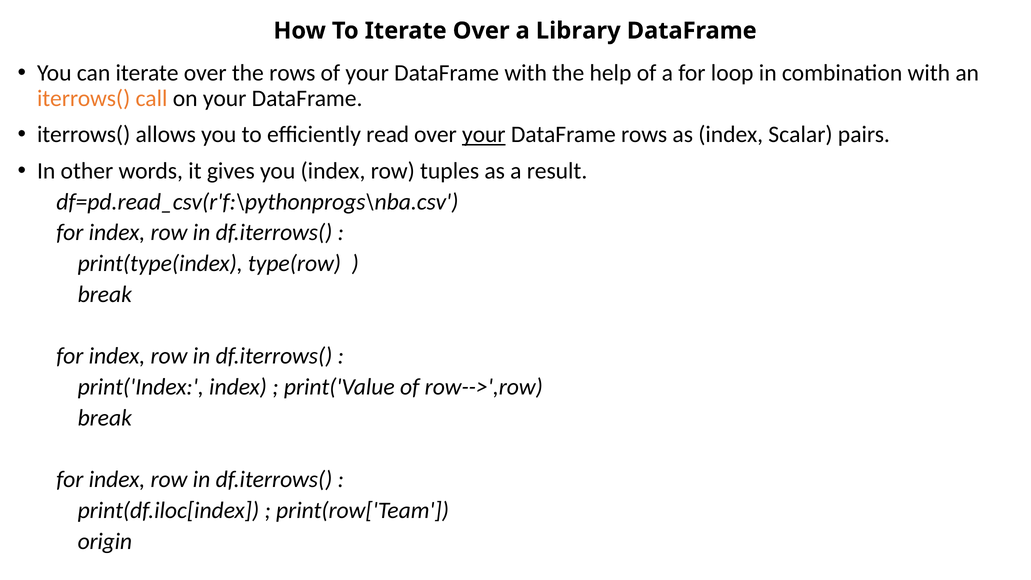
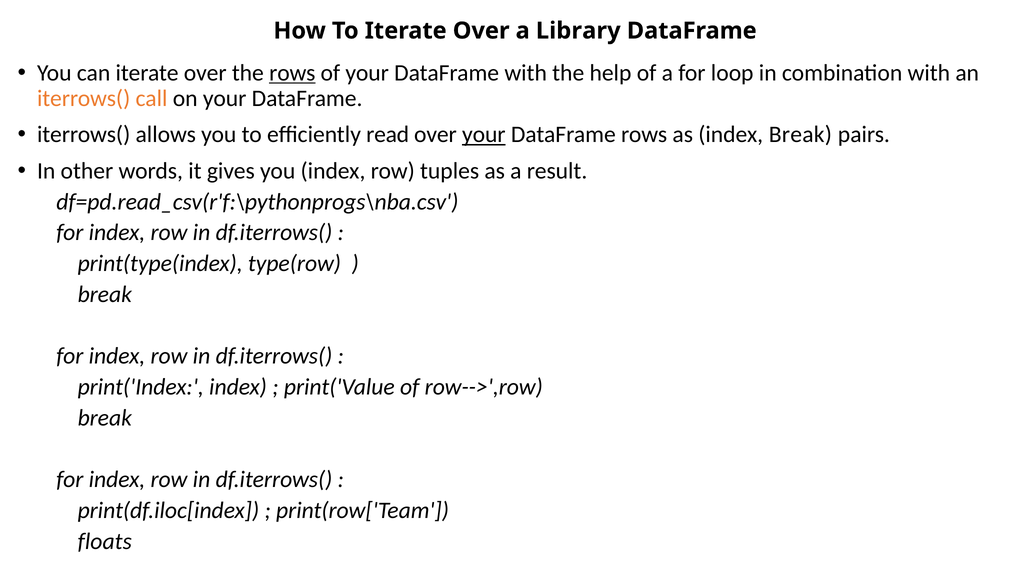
rows underline: none -> present (292, 73)
index Scalar: Scalar -> Break (800, 135)
origin: origin -> floats (105, 541)
